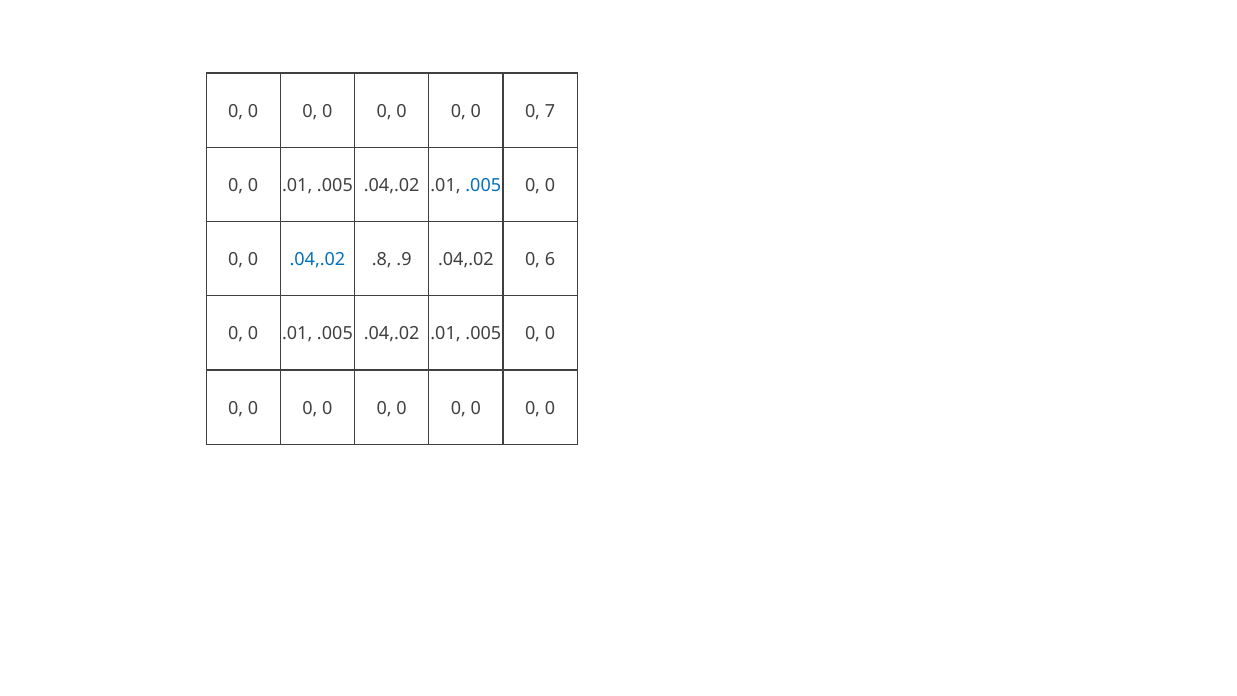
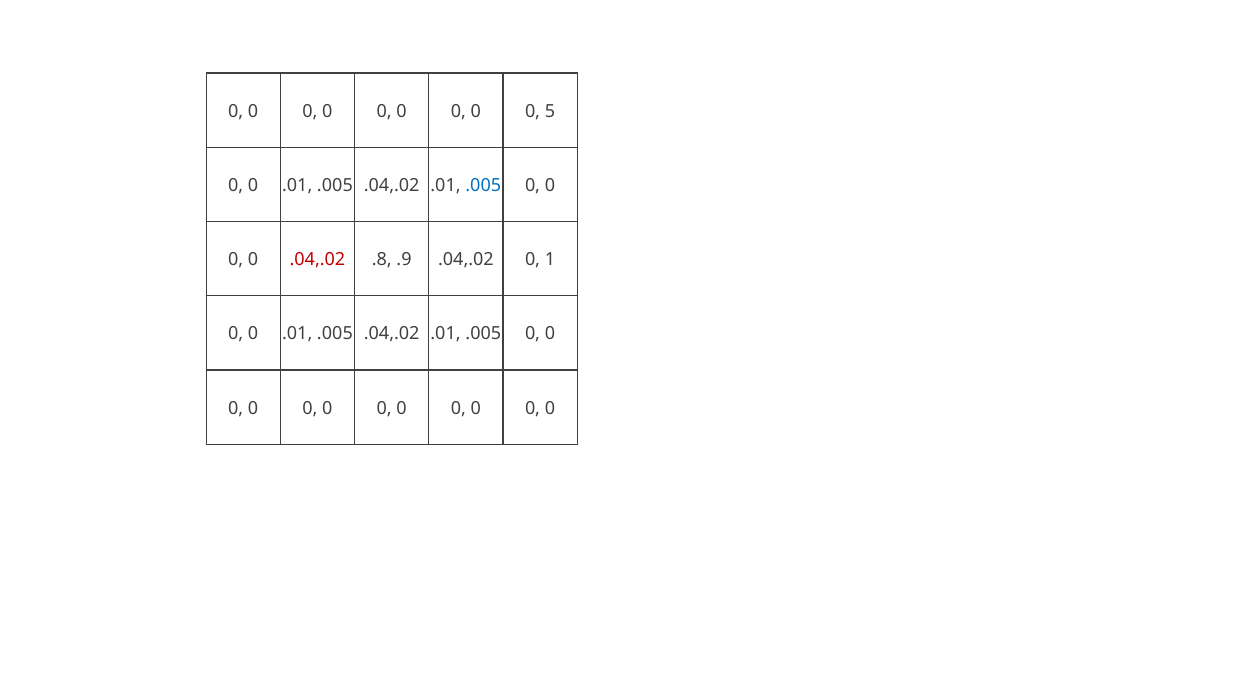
7: 7 -> 5 (550, 111)
.04,.02 colour: blue -> red (317, 260)
6: 6 -> 1 (550, 260)
